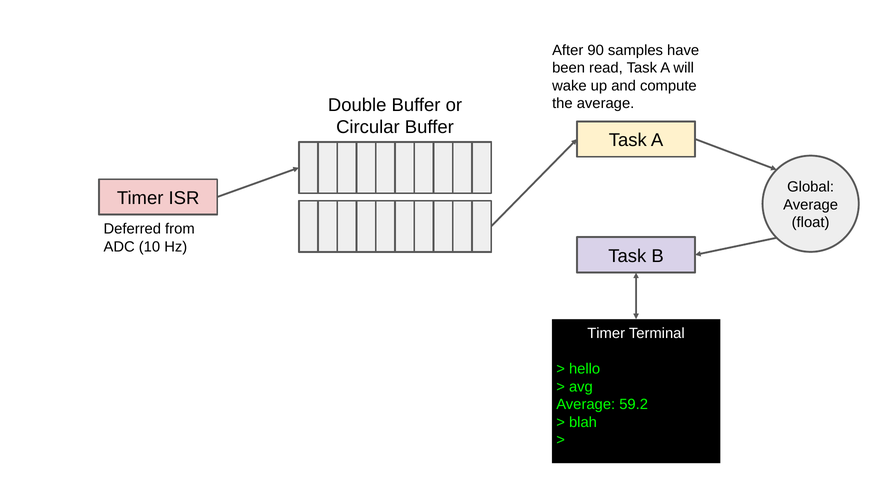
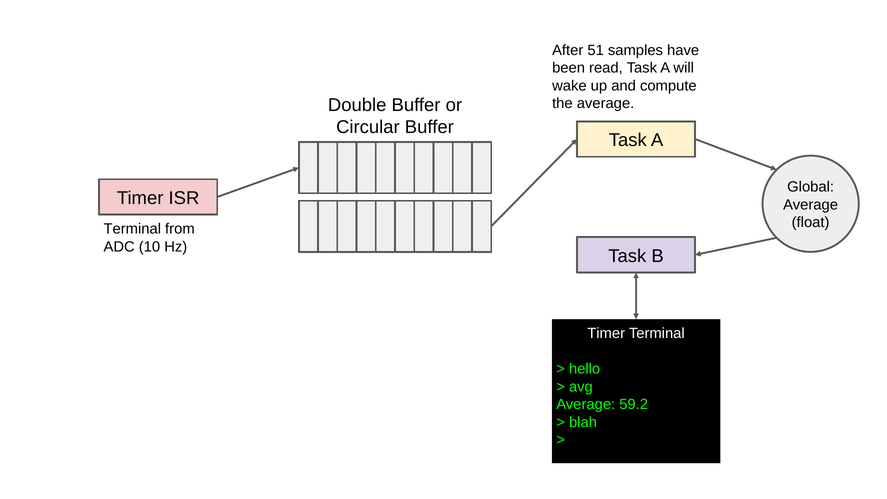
90: 90 -> 51 (596, 50)
Deferred: Deferred -> Terminal (132, 229)
